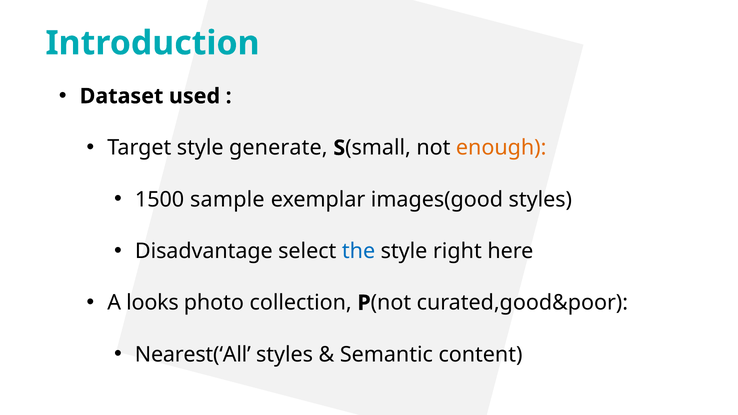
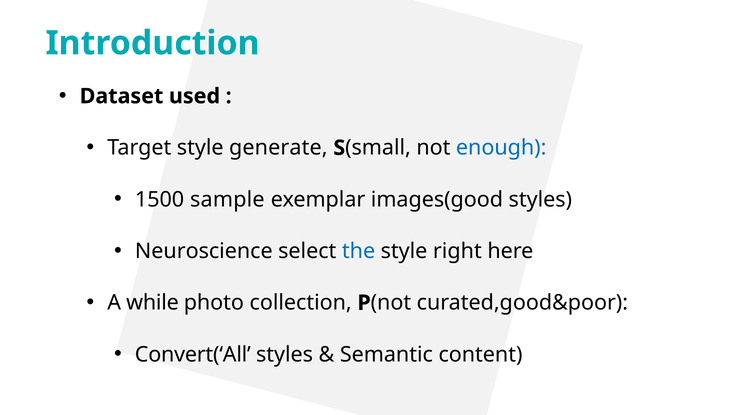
enough colour: orange -> blue (501, 148)
Disadvantage: Disadvantage -> Neuroscience (204, 251)
looks: looks -> while (153, 303)
Nearest(‘All: Nearest(‘All -> Convert(‘All (193, 355)
